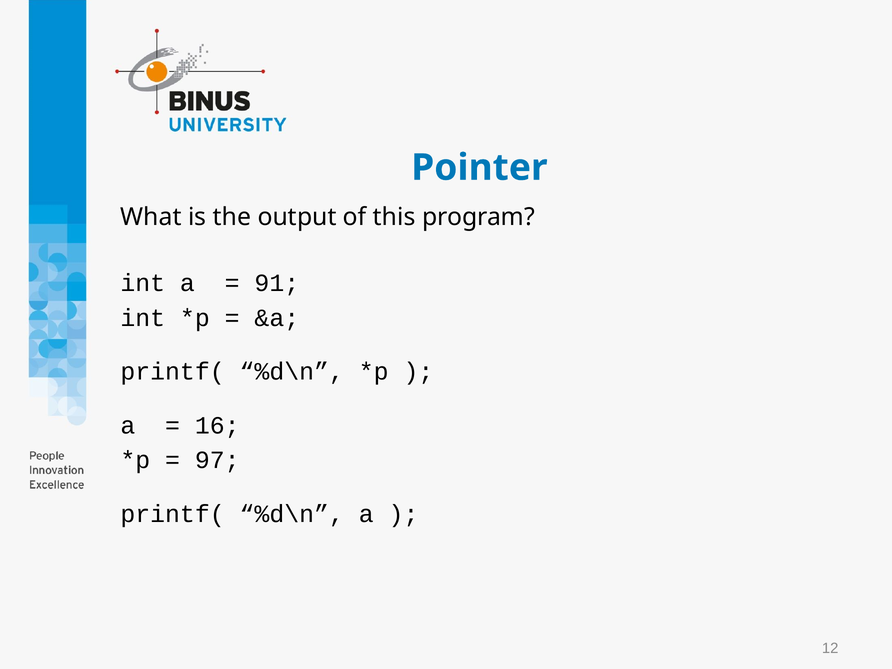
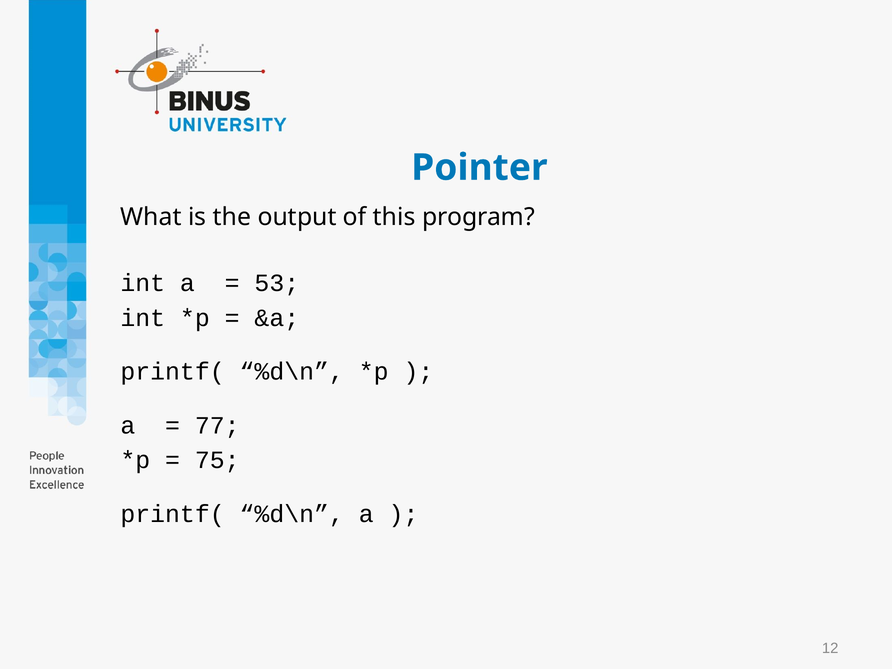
91: 91 -> 53 (277, 283)
16: 16 -> 77 (217, 425)
97: 97 -> 75 (217, 460)
